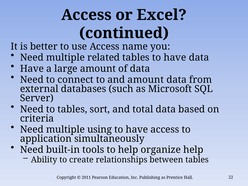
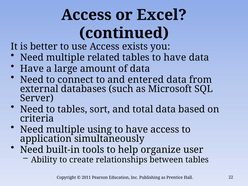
name: name -> exists (135, 47)
and amount: amount -> entered (146, 80)
organize help: help -> user (193, 150)
